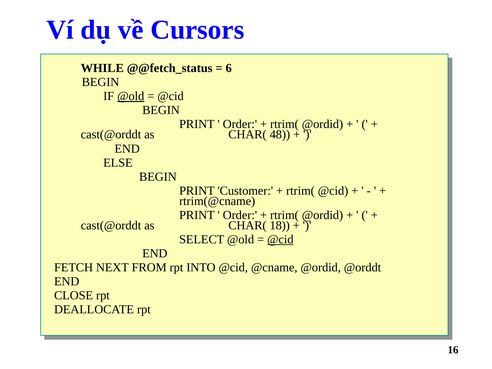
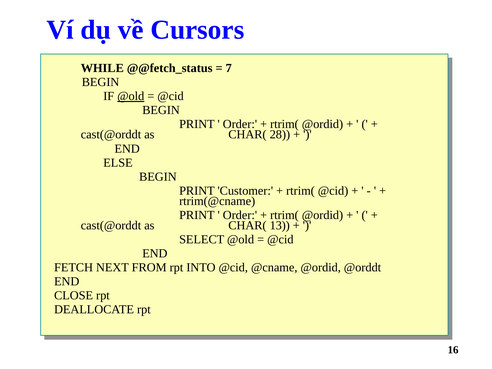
6: 6 -> 7 (229, 68)
48: 48 -> 28 (280, 135)
18: 18 -> 13 (280, 225)
@cid underline: present -> none (280, 239)
